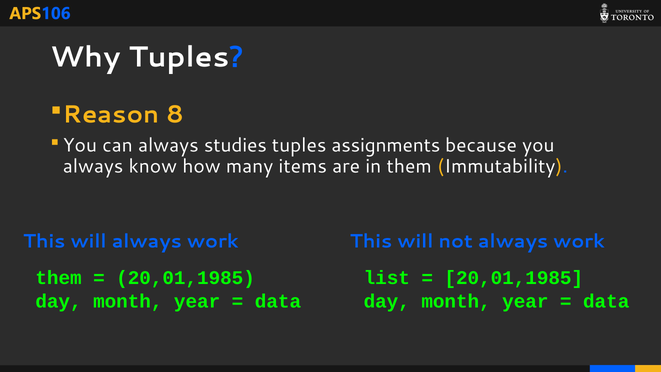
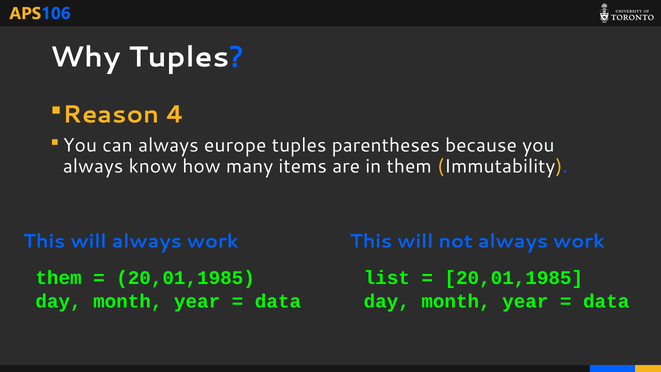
8: 8 -> 4 (175, 115)
studies: studies -> europe (235, 145)
assignments: assignments -> parentheses (386, 145)
